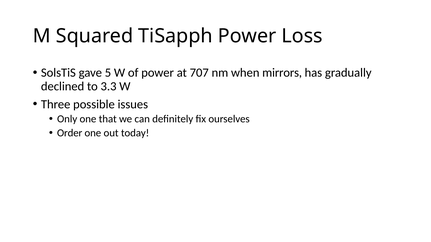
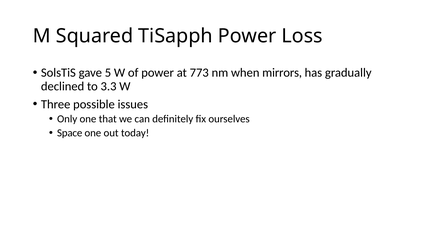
707: 707 -> 773 (199, 73)
Order: Order -> Space (70, 133)
